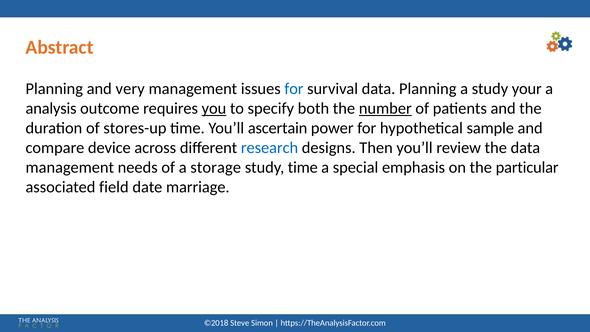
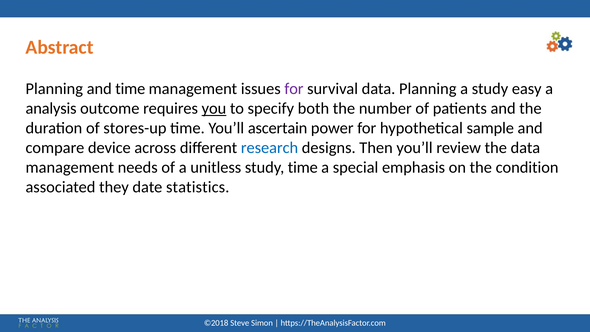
and very: very -> time (130, 89)
for colour: blue -> purple (294, 89)
your: your -> easy (527, 89)
number underline: present -> none (385, 108)
storage: storage -> unitless (216, 167)
particular: particular -> condition (527, 167)
field: field -> they (114, 187)
marriage: marriage -> statistics (198, 187)
